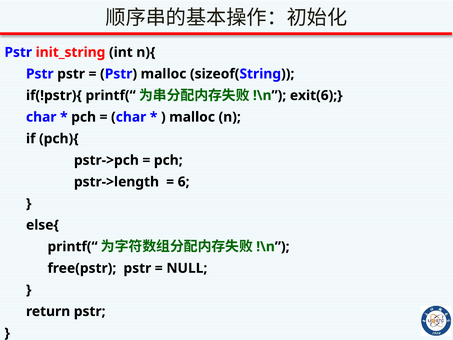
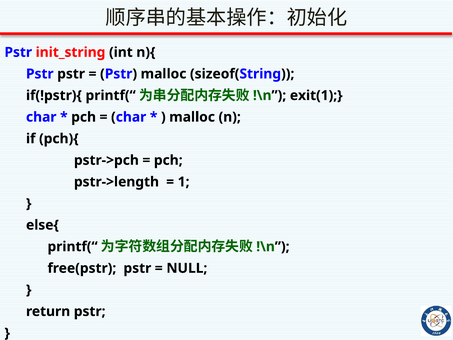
exit(6: exit(6 -> exit(1 (316, 95)
6: 6 -> 1 (184, 182)
